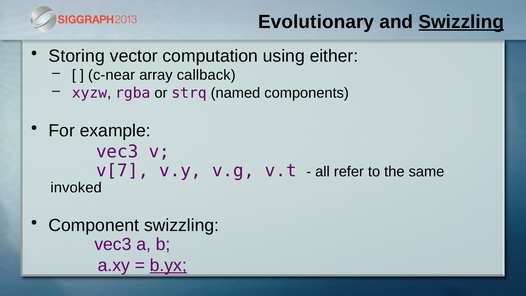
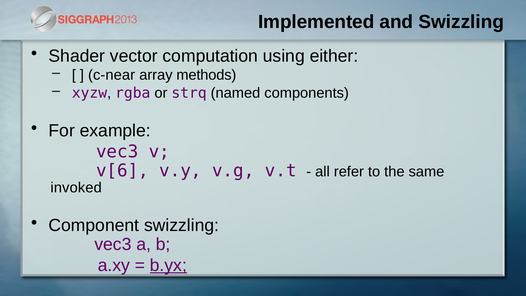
Evolutionary: Evolutionary -> Implemented (316, 22)
Swizzling underline: present -> none (461, 22)
Storing: Storing -> Shader (77, 56)
callback: callback -> methods (206, 75)
v[7: v[7 -> v[6 (122, 171)
